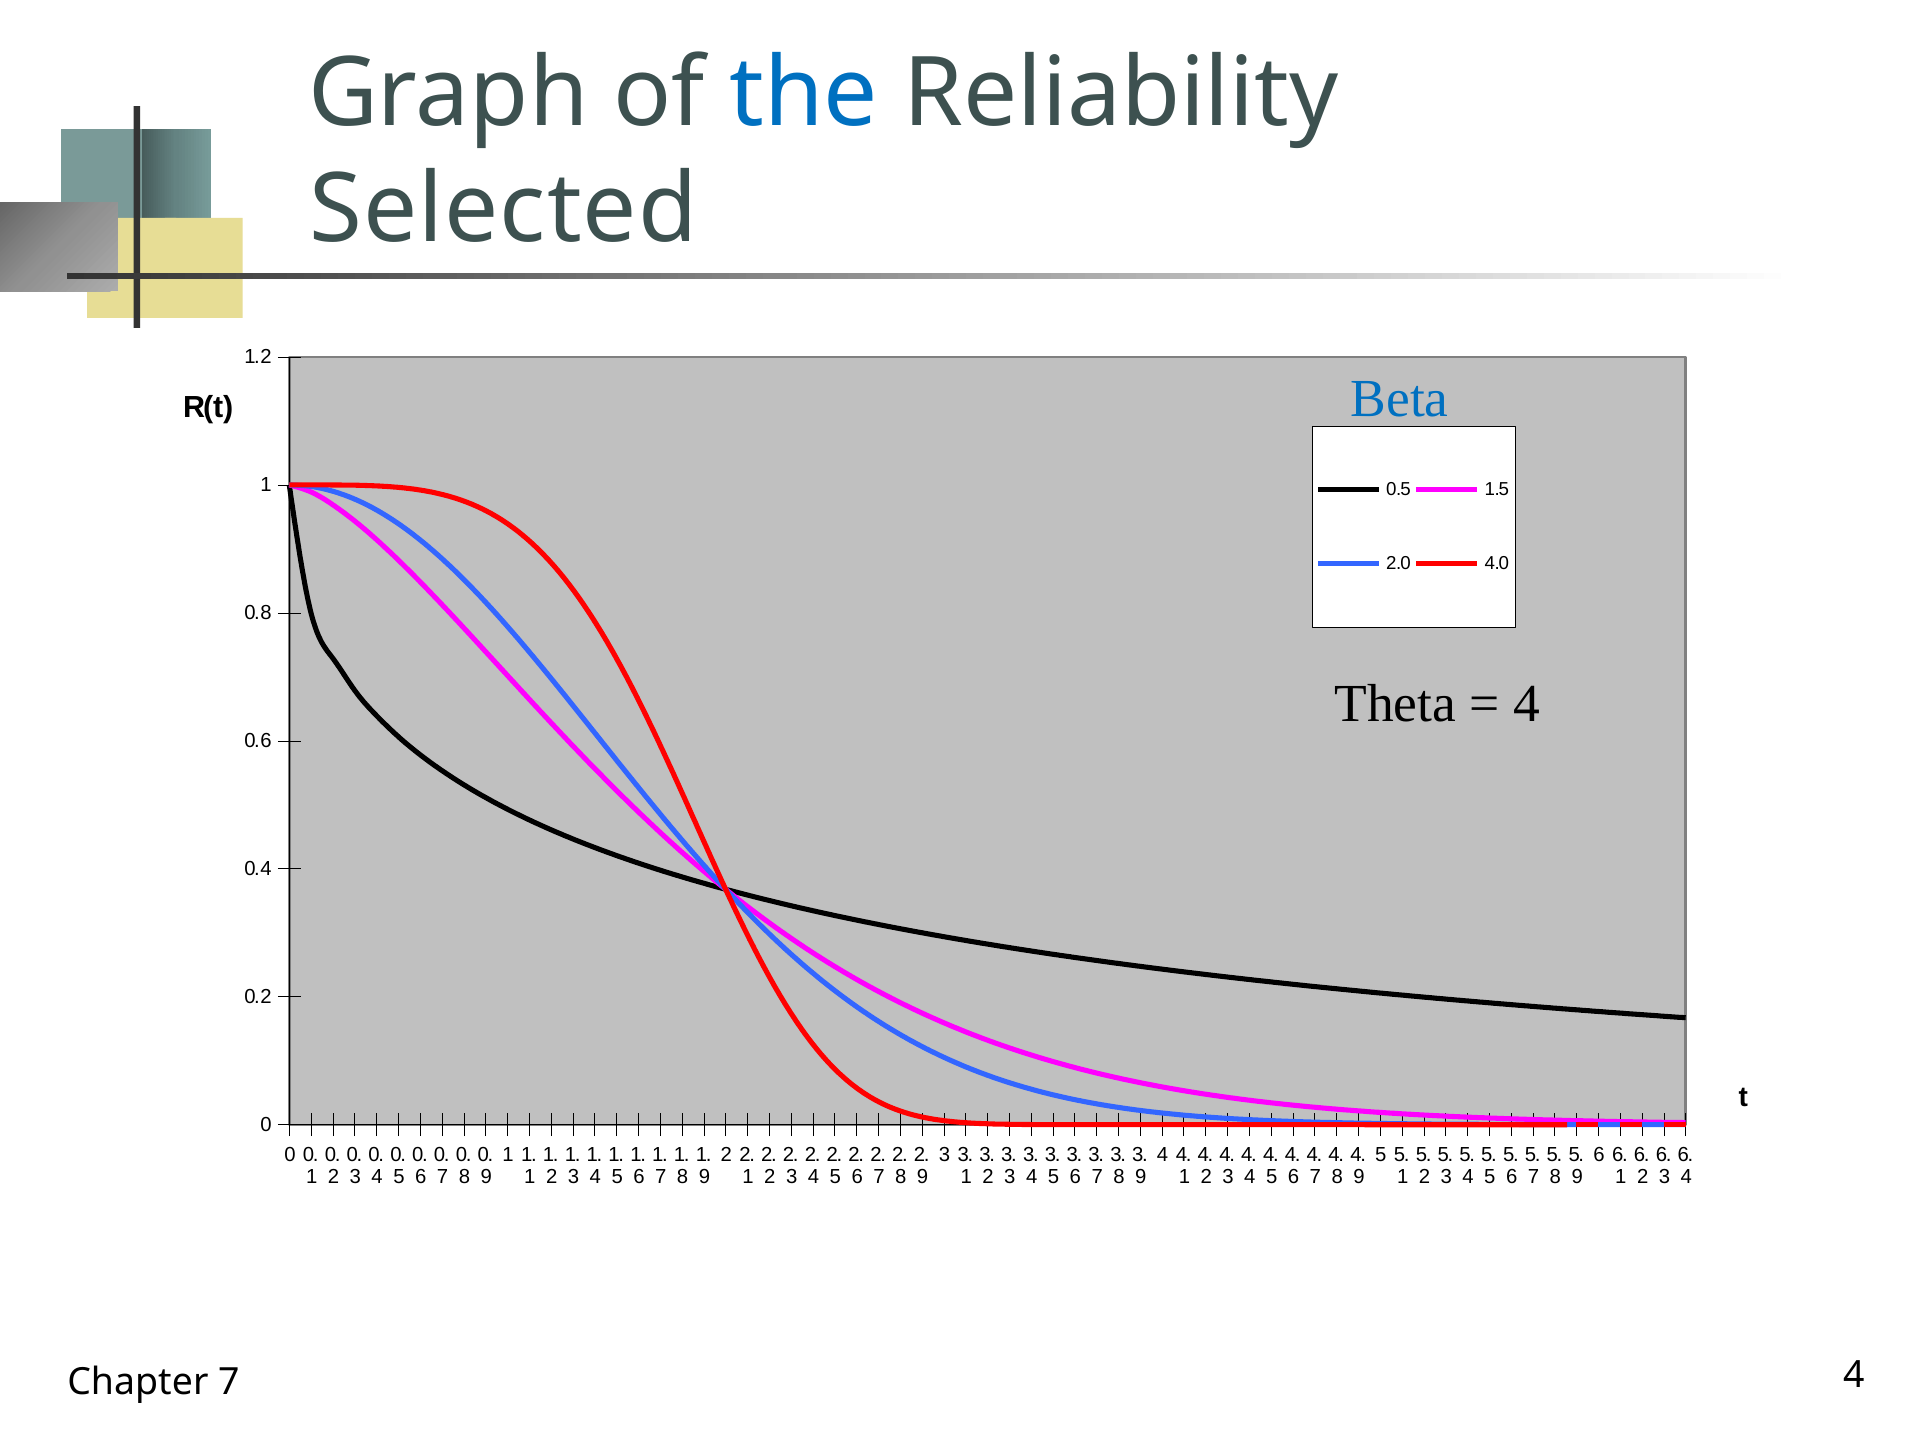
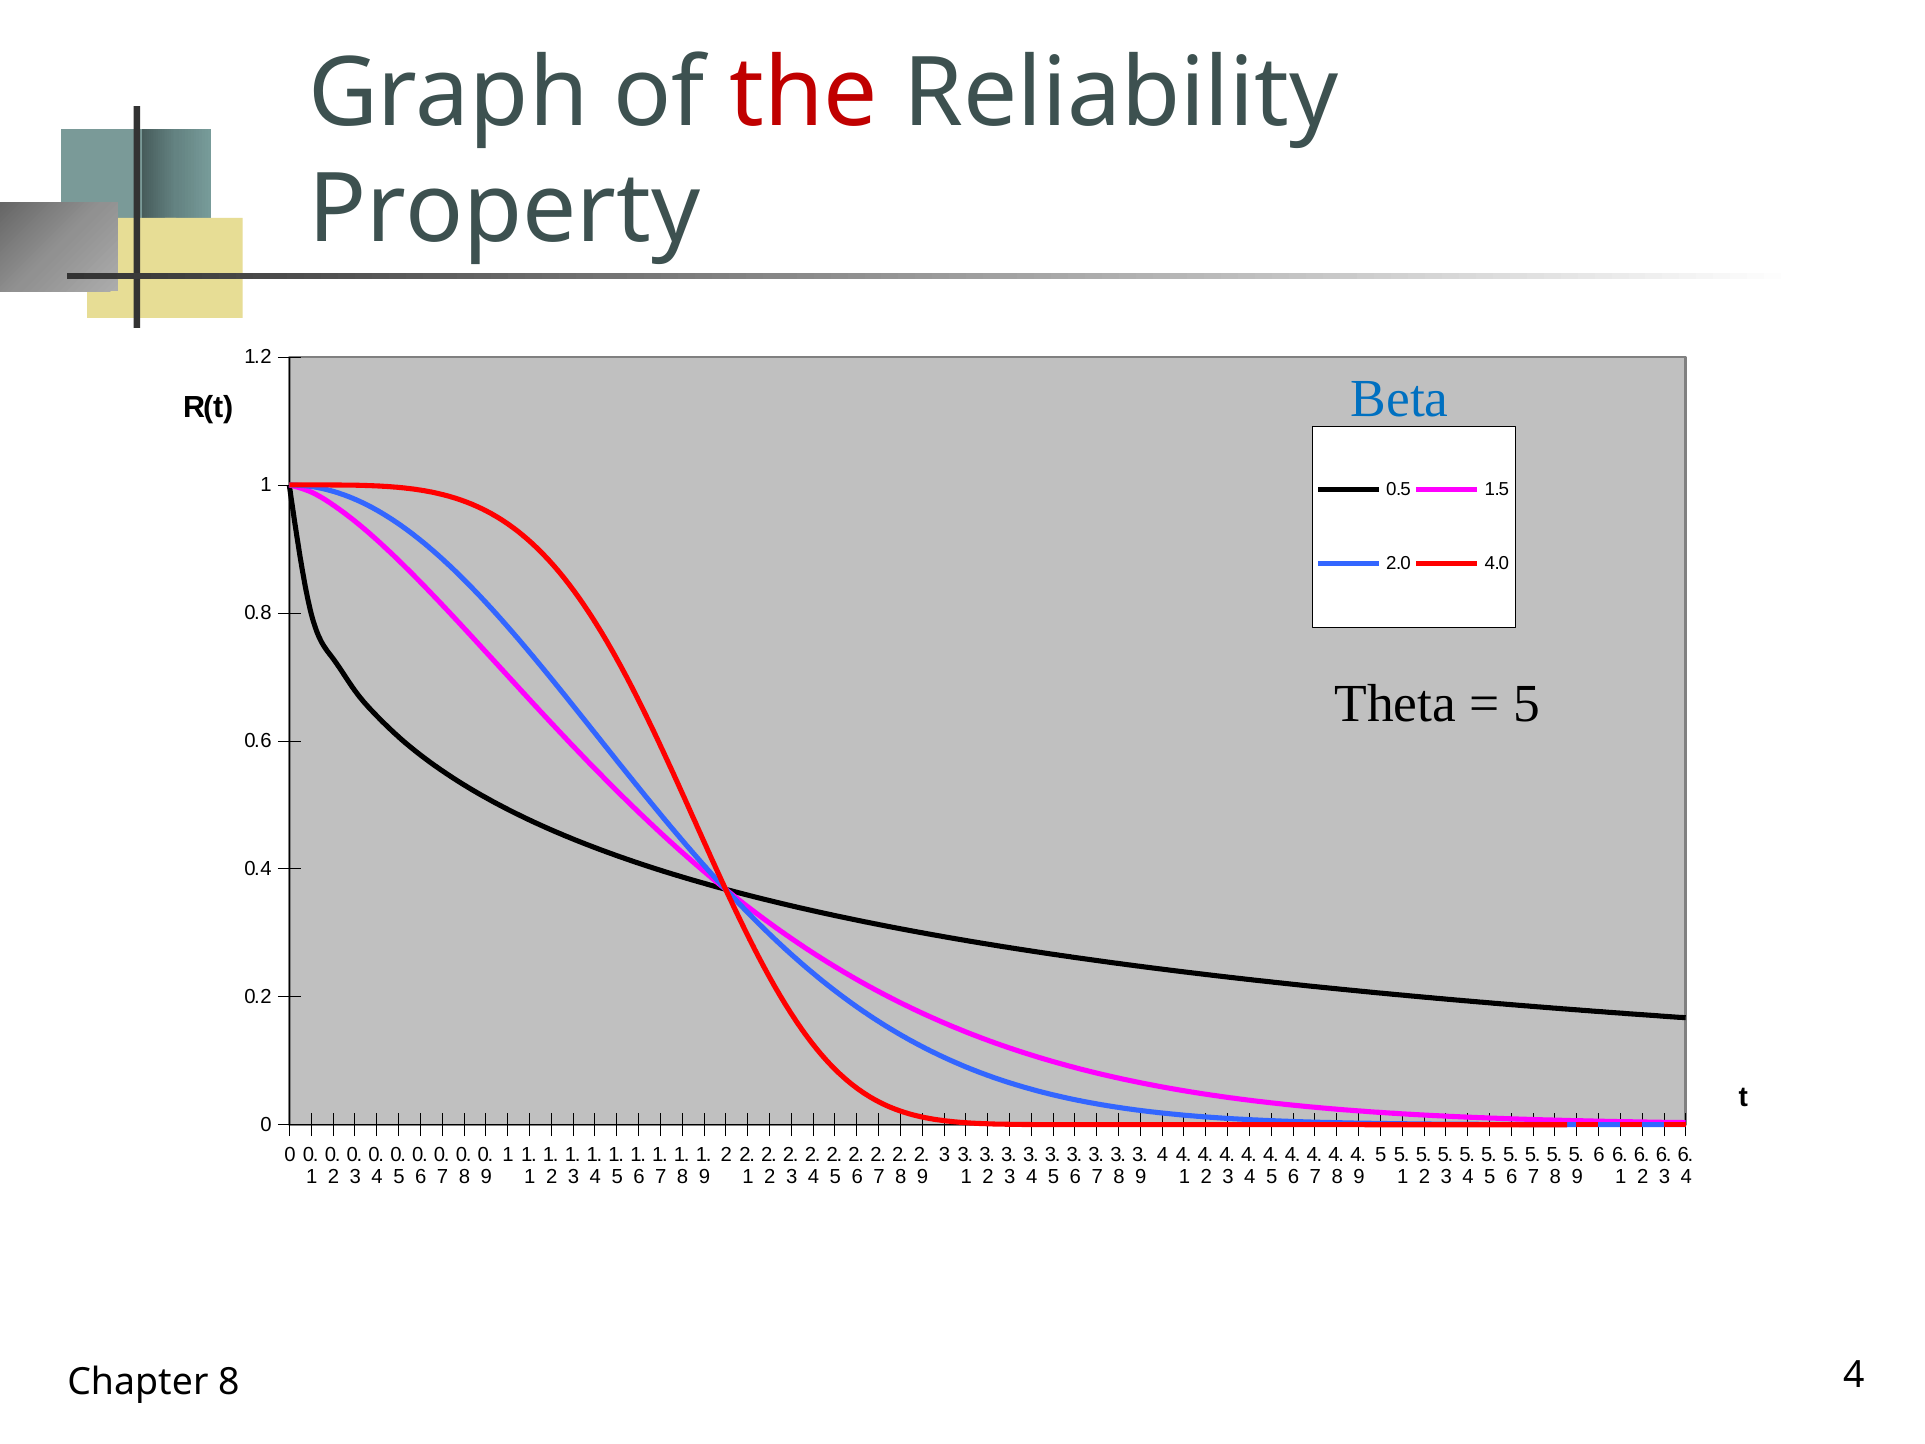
the colour: blue -> red (804, 94)
Selected: Selected -> Property (504, 209)
4: 4 -> 5 (1526, 703)
Chapter 7: 7 -> 8 (229, 1382)
